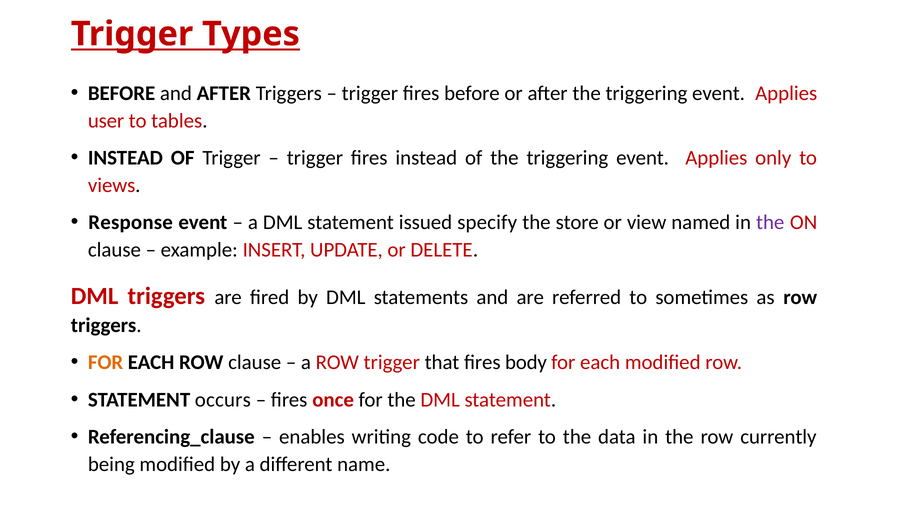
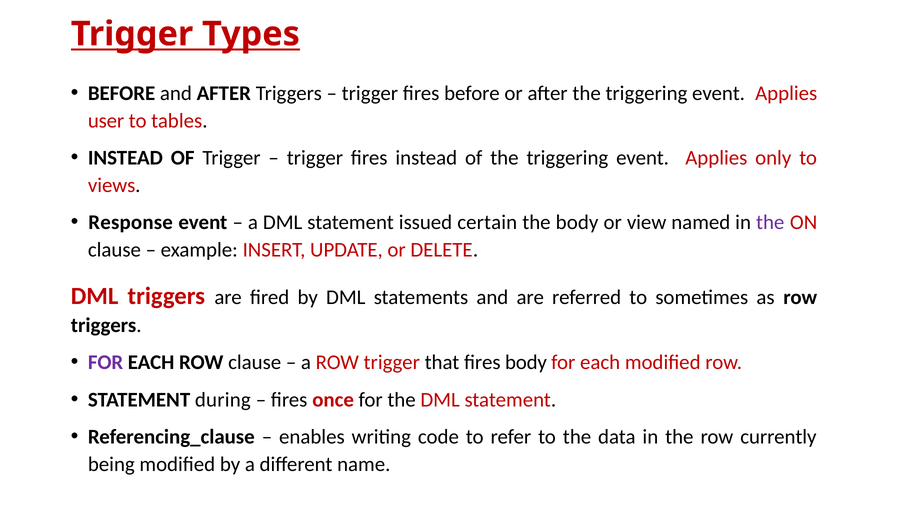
specify: specify -> certain (487, 223)
the store: store -> body (577, 223)
FOR colour: orange -> purple (106, 363)
occurs: occurs -> during (223, 400)
